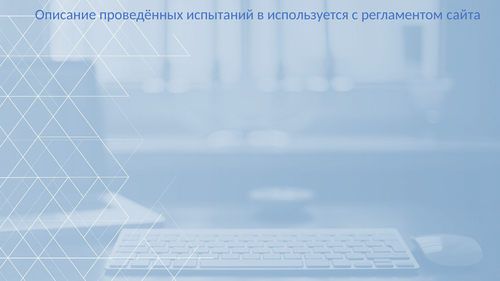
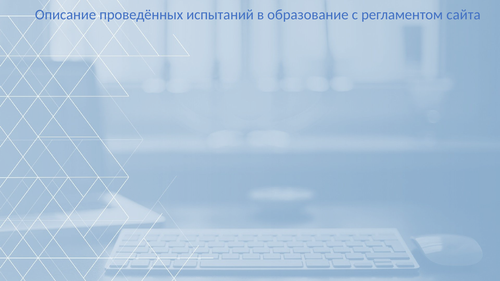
используется: используется -> образование (308, 15)
